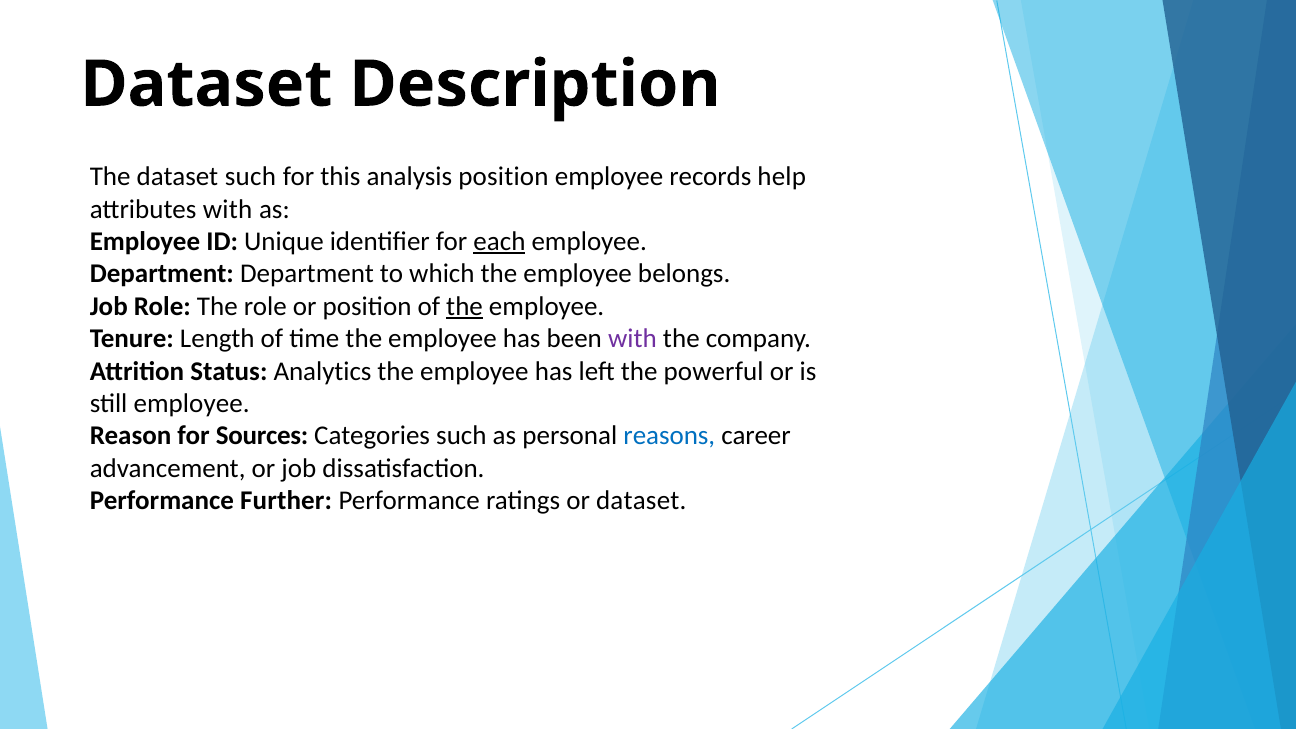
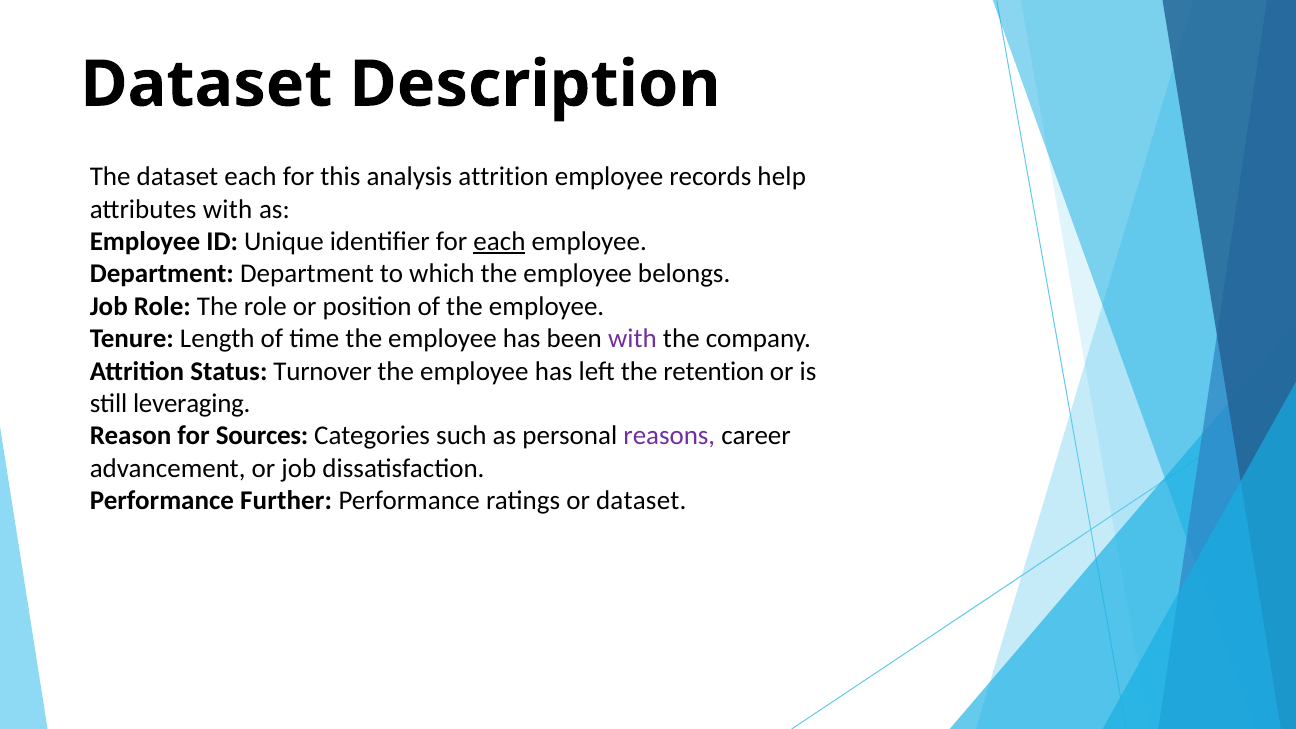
dataset such: such -> each (251, 177)
analysis position: position -> attrition (504, 177)
the underline: present -> none (465, 306)
Analytics: Analytics -> Turnover (323, 371)
powerful: powerful -> retention (714, 371)
still employee: employee -> leveraging (192, 404)
reasons colour: blue -> purple (669, 436)
